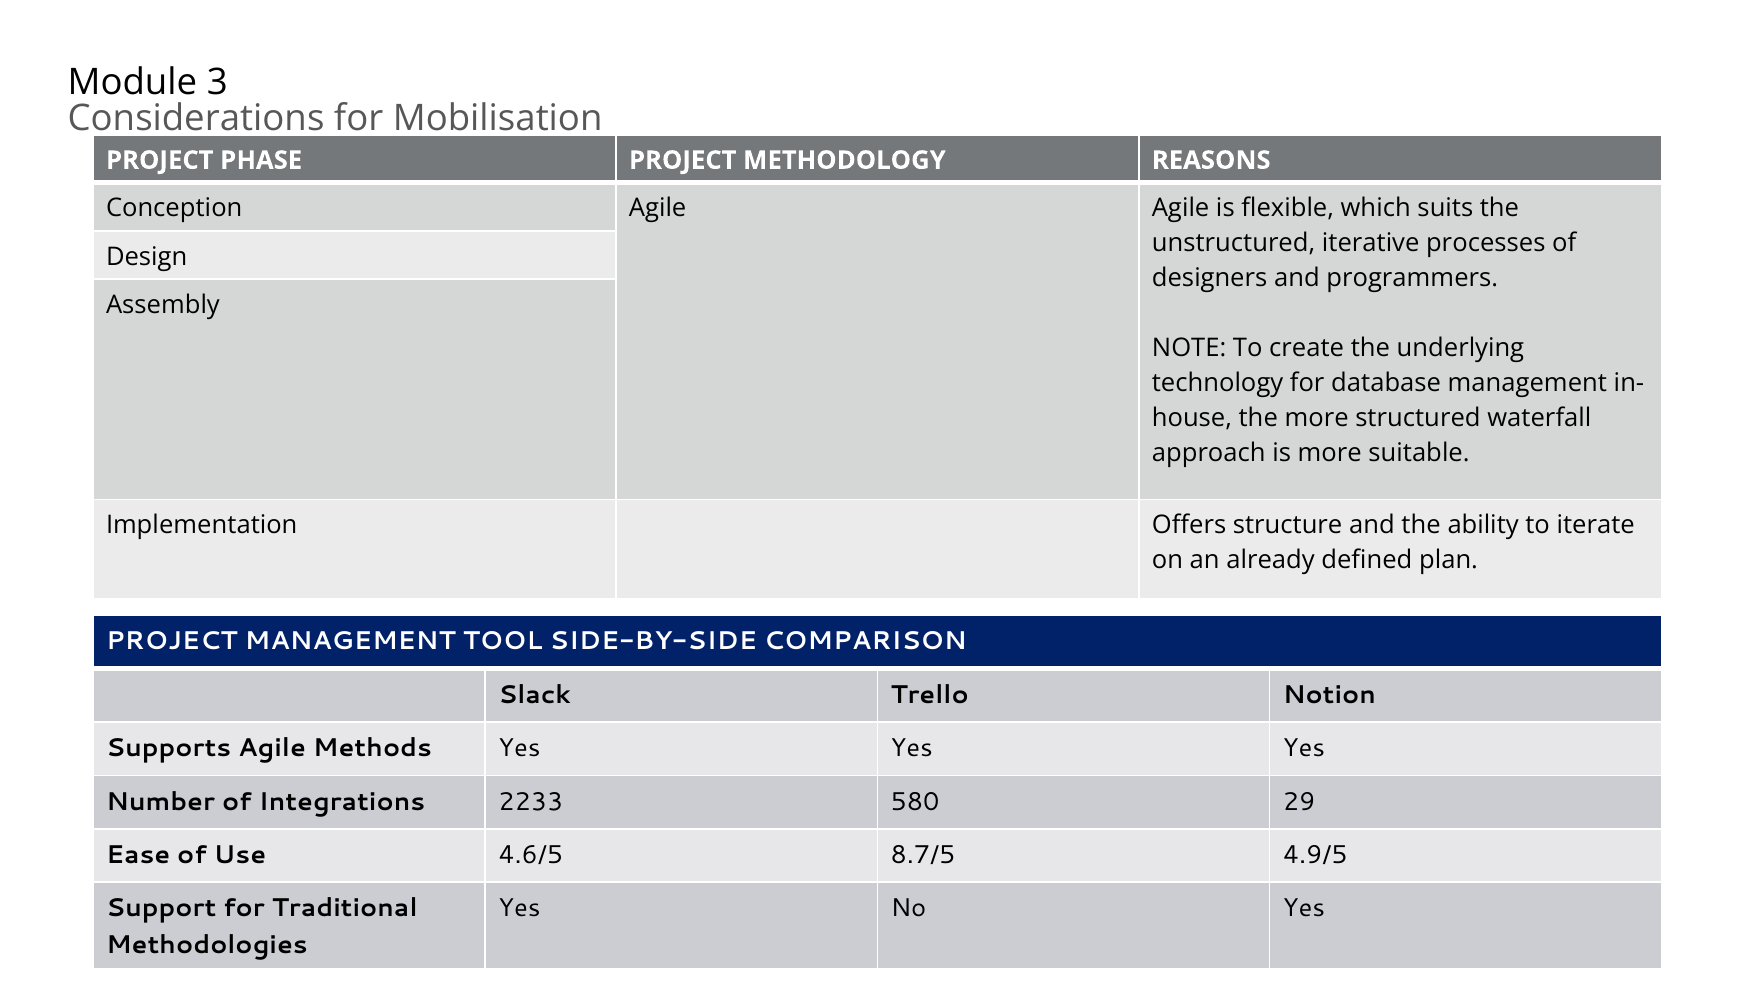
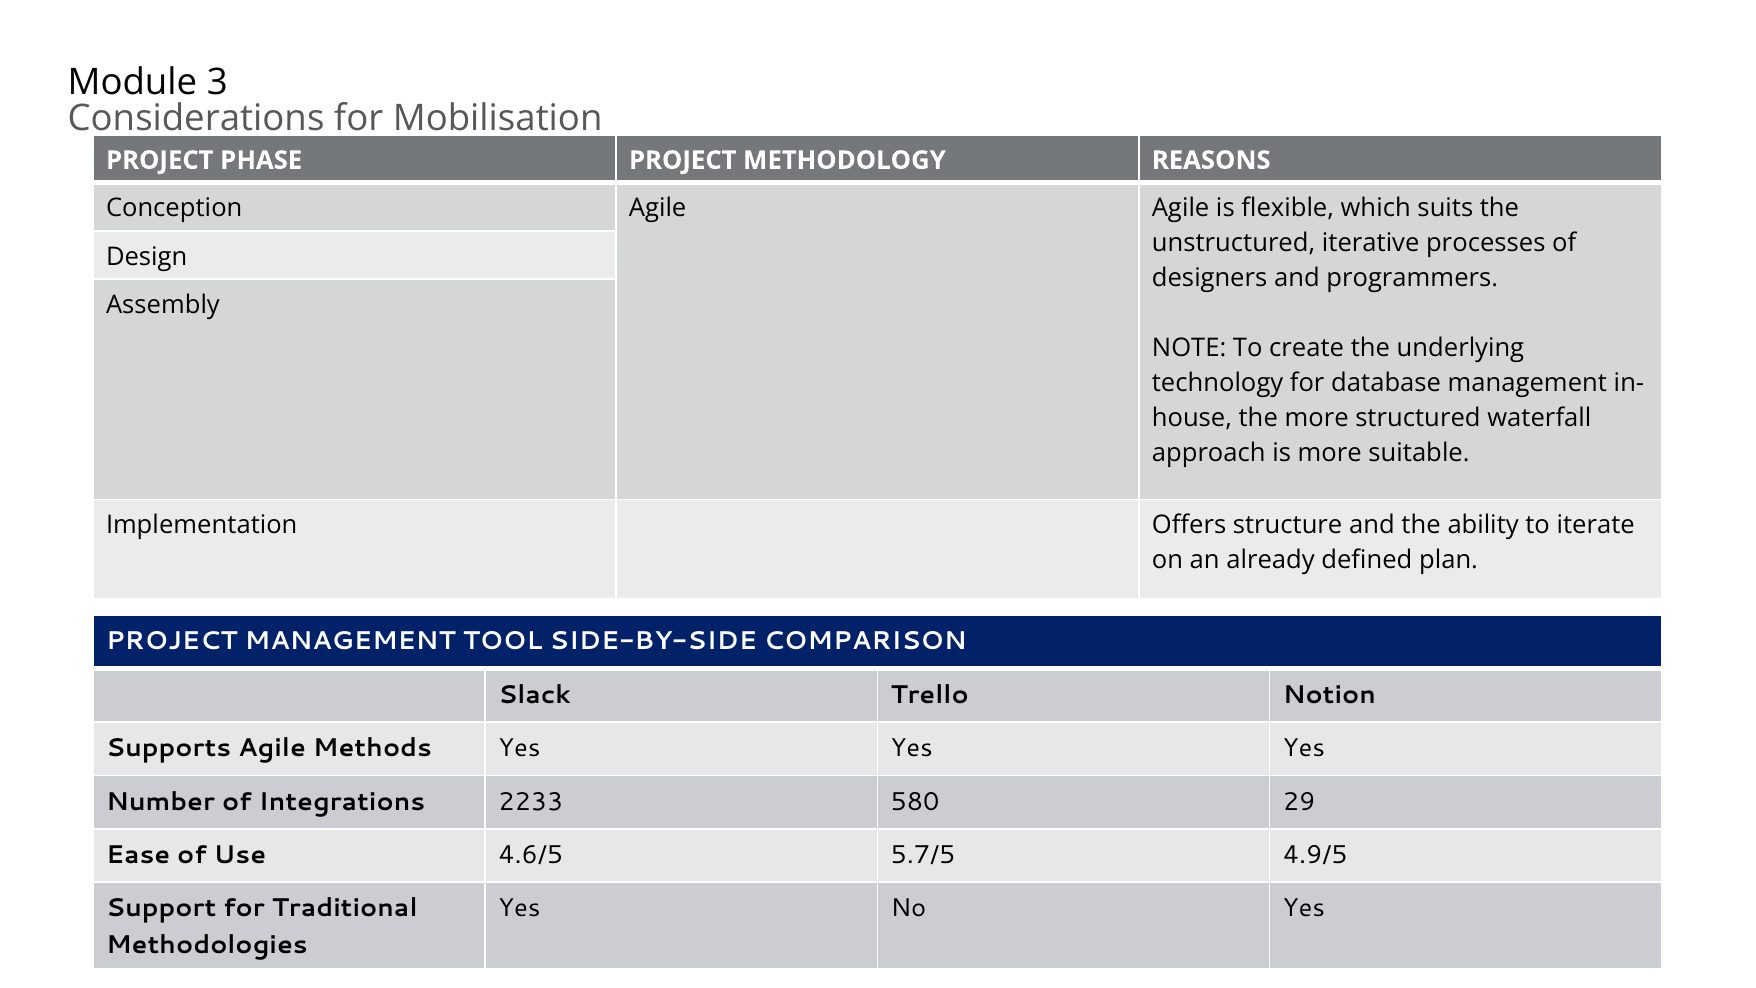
8.7/5: 8.7/5 -> 5.7/5 (923, 855)
